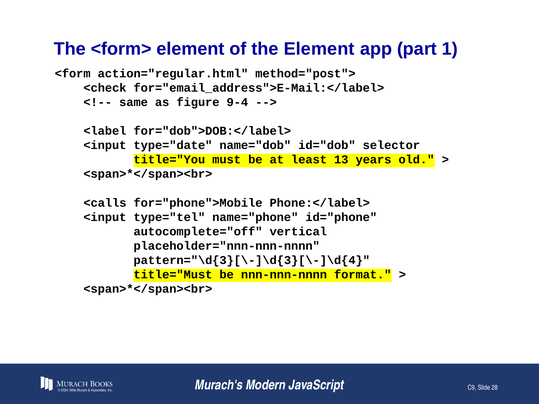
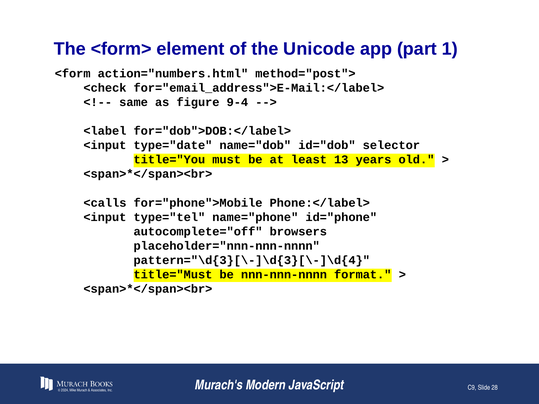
the Element: Element -> Unicode (319, 49)
action="regular.html: action="regular.html -> action="numbers.html (173, 74)
vertical: vertical -> browsers (298, 232)
